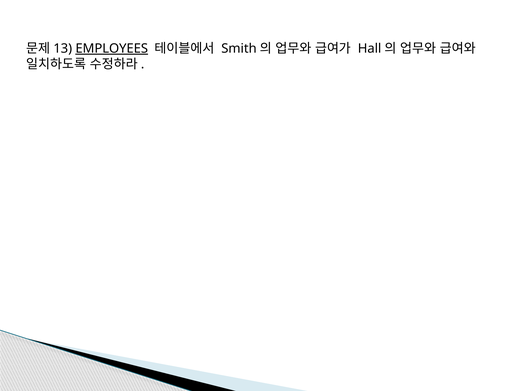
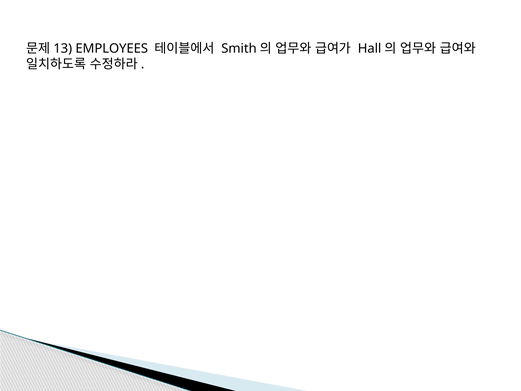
EMPLOYEES underline: present -> none (112, 49)
